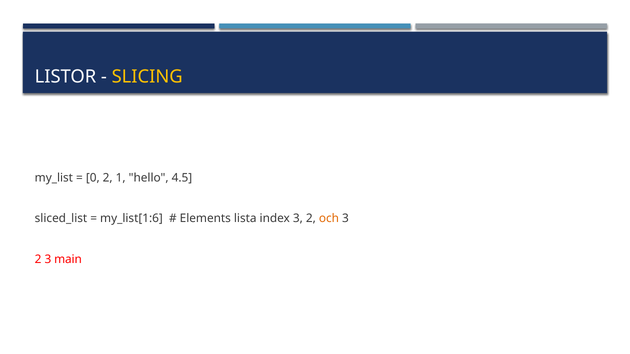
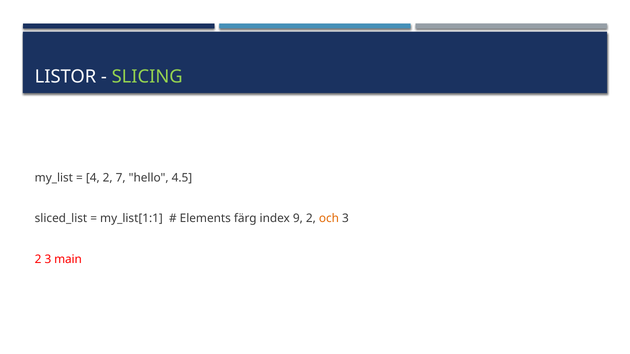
SLICING colour: yellow -> light green (147, 77)
0: 0 -> 4 (93, 178)
1: 1 -> 7 (121, 178)
my_list[1:6: my_list[1:6 -> my_list[1:1 (131, 219)
lista: lista -> färg (245, 219)
index 3: 3 -> 9 (298, 219)
